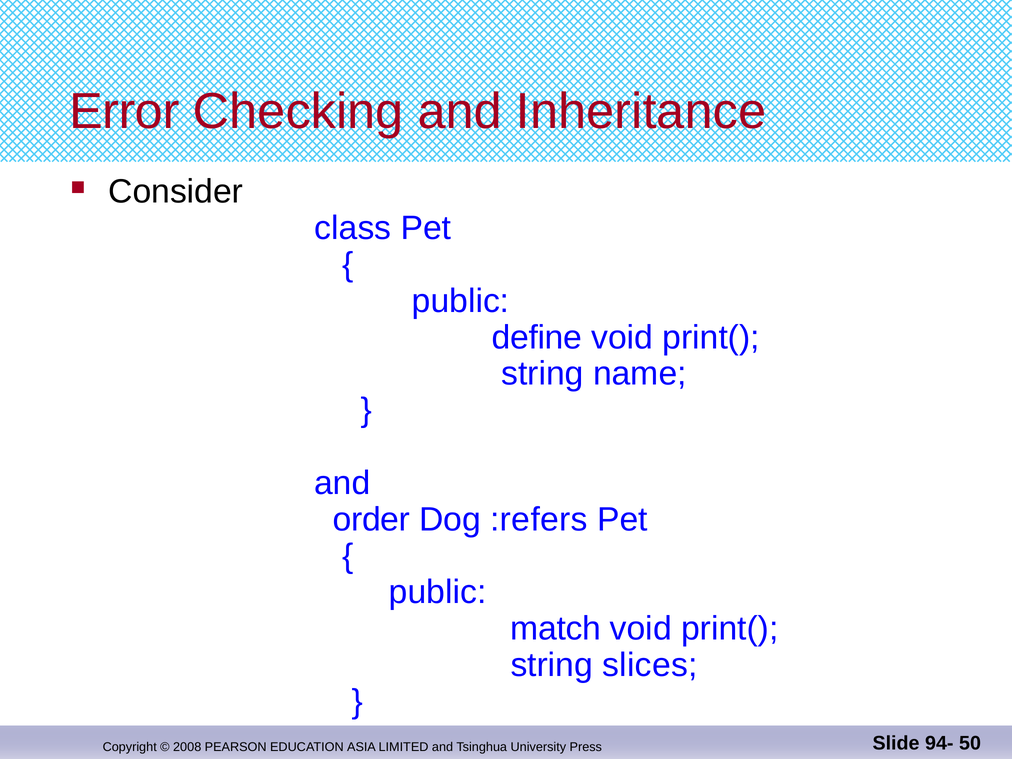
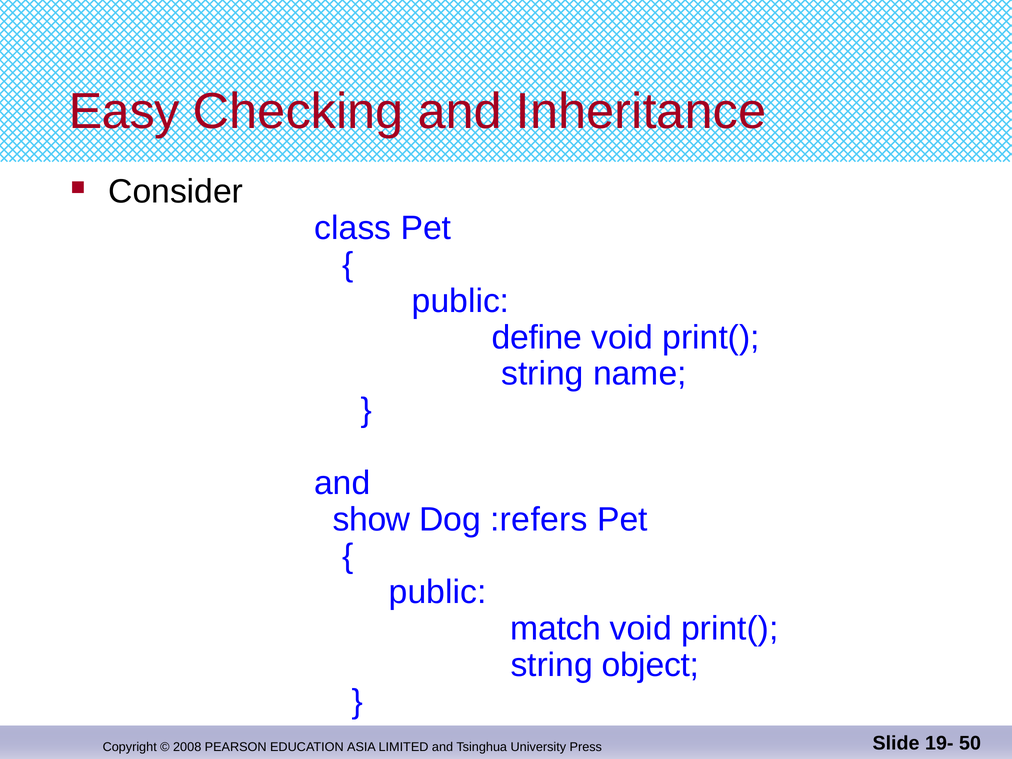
Error: Error -> Easy (124, 111)
order: order -> show (371, 519)
slices: slices -> object (650, 665)
94-: 94- -> 19- (939, 743)
